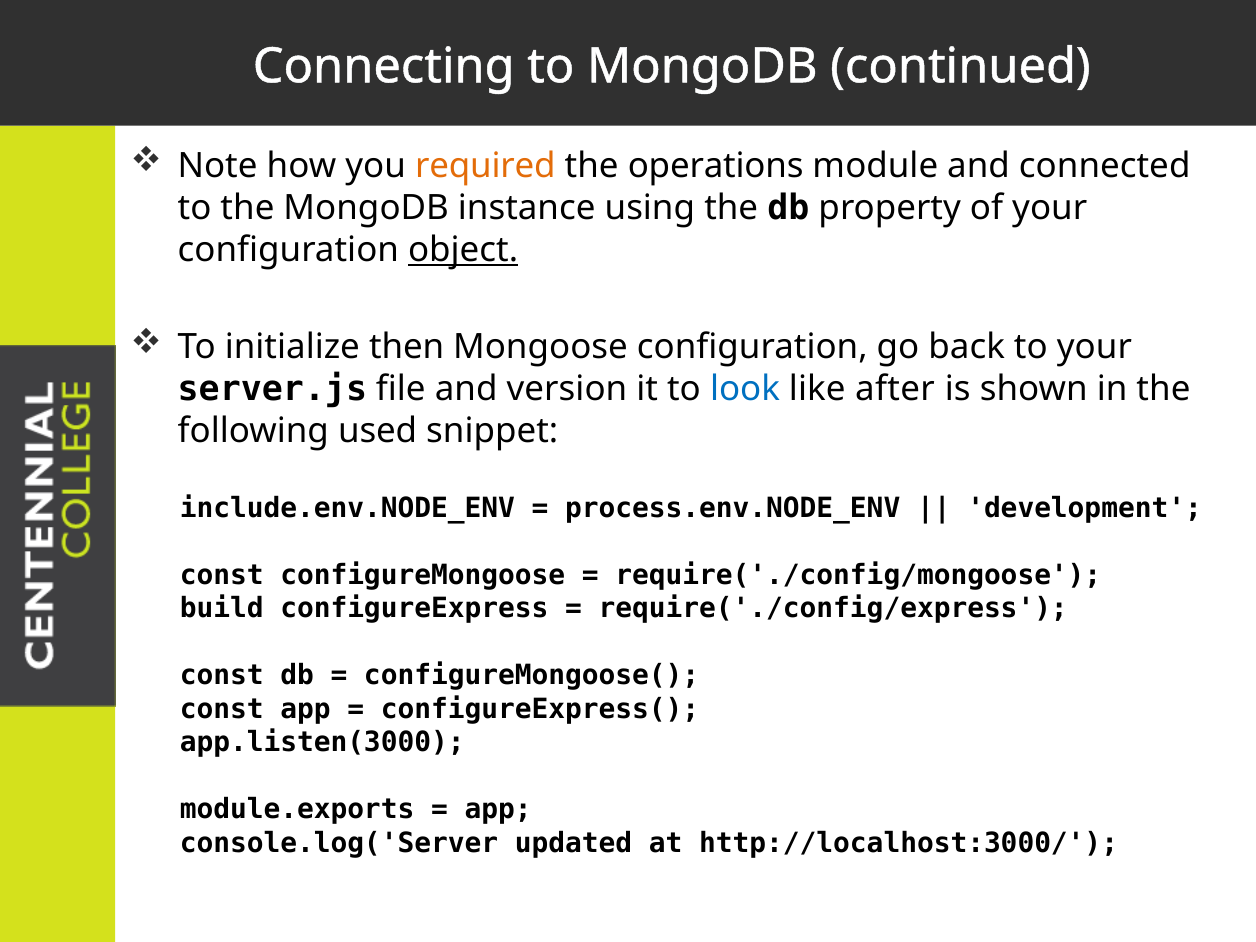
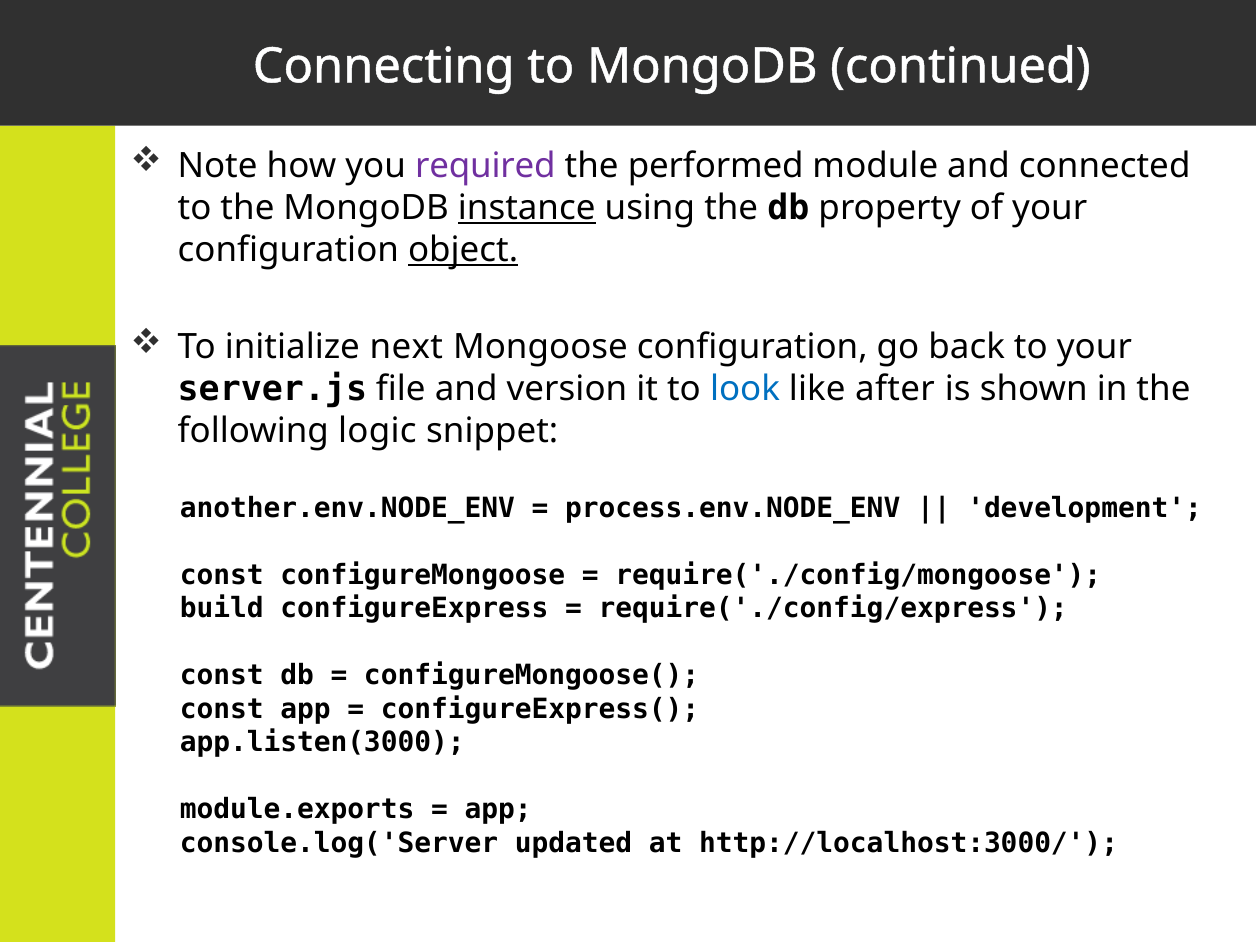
required colour: orange -> purple (485, 166)
operations: operations -> performed (716, 166)
instance underline: none -> present (527, 208)
then: then -> next (406, 347)
used: used -> logic (377, 431)
include.env.NODE_ENV: include.env.NODE_ENV -> another.env.NODE_ENV (347, 508)
